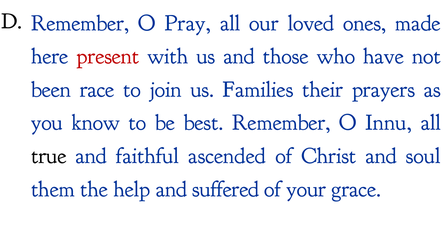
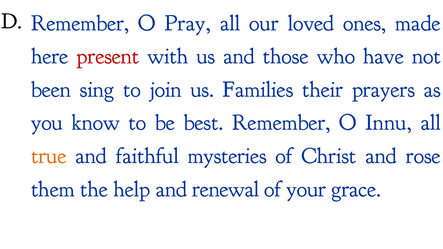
race: race -> sing (97, 90)
true colour: black -> orange (49, 156)
ascended: ascended -> mysteries (227, 156)
soul: soul -> rose (423, 156)
suffered: suffered -> renewal (226, 189)
